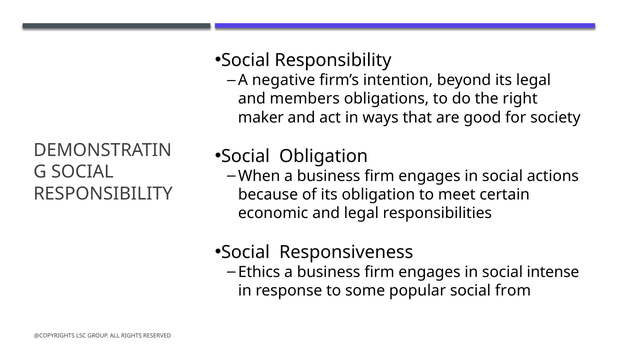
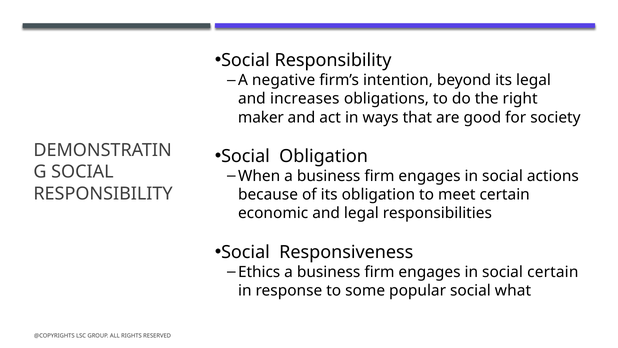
members: members -> increases (305, 99)
social intense: intense -> certain (553, 272)
from: from -> what (513, 290)
